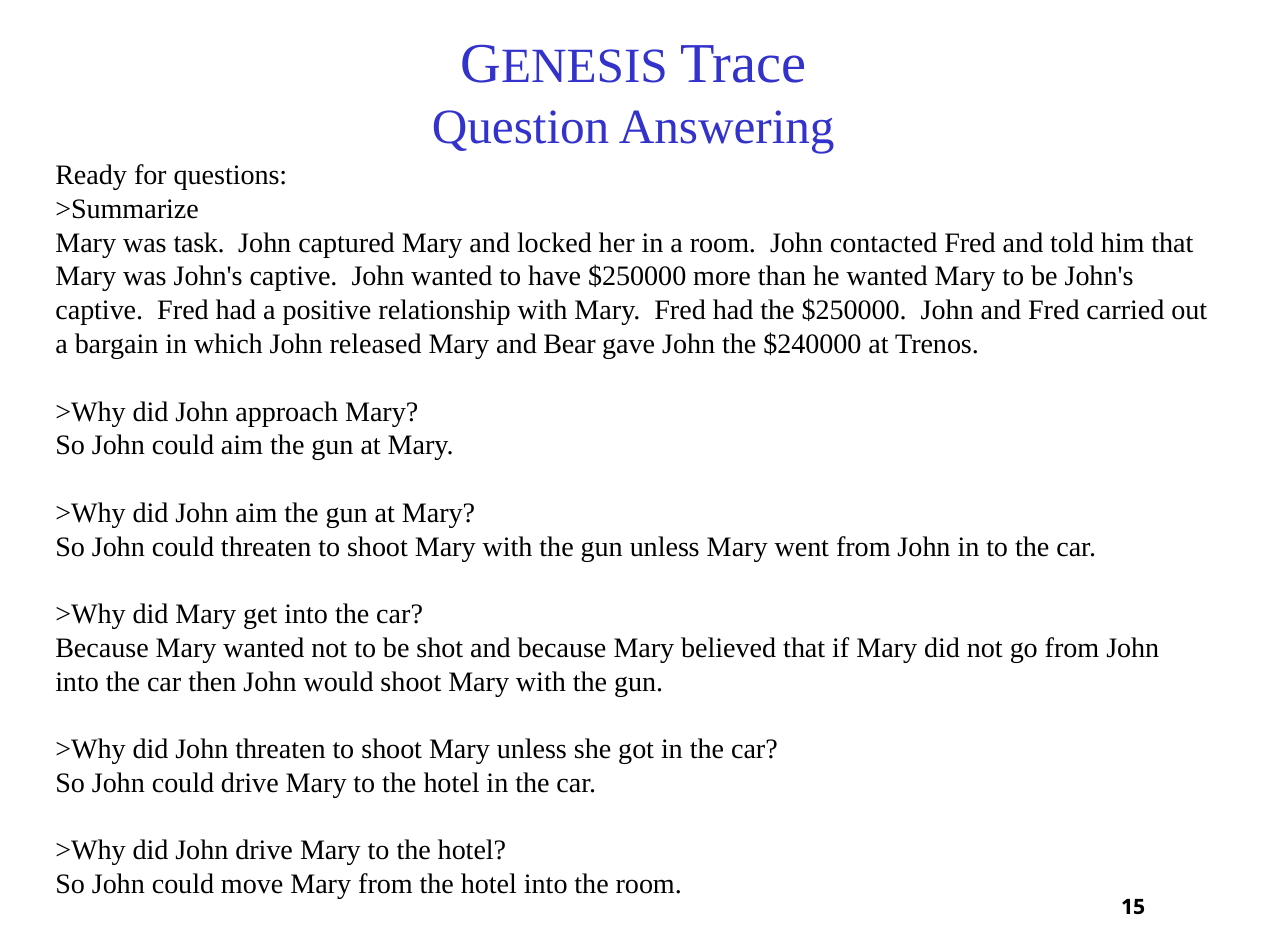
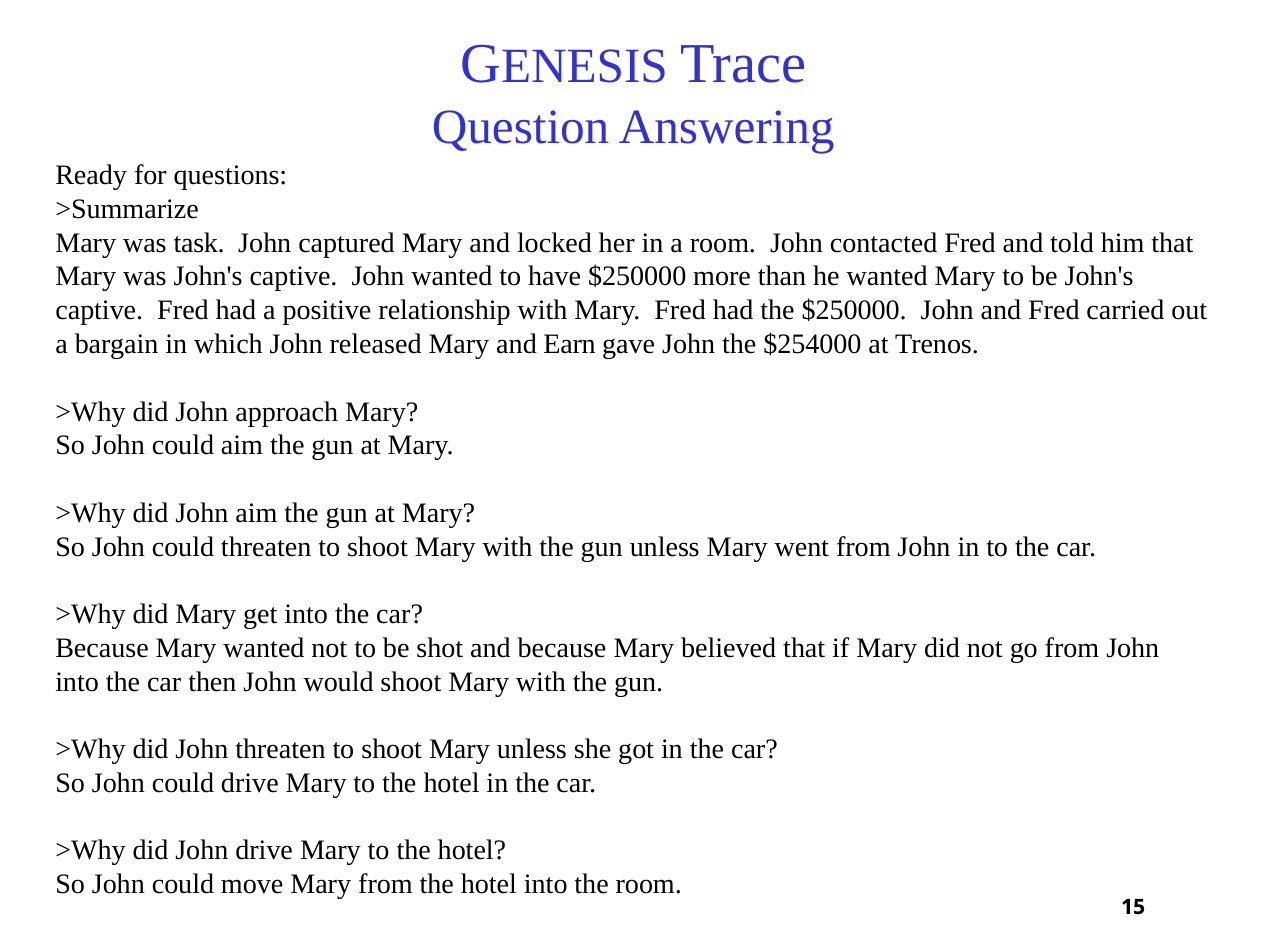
Bear: Bear -> Earn (570, 344)
$240000: $240000 -> $254000 (812, 344)
